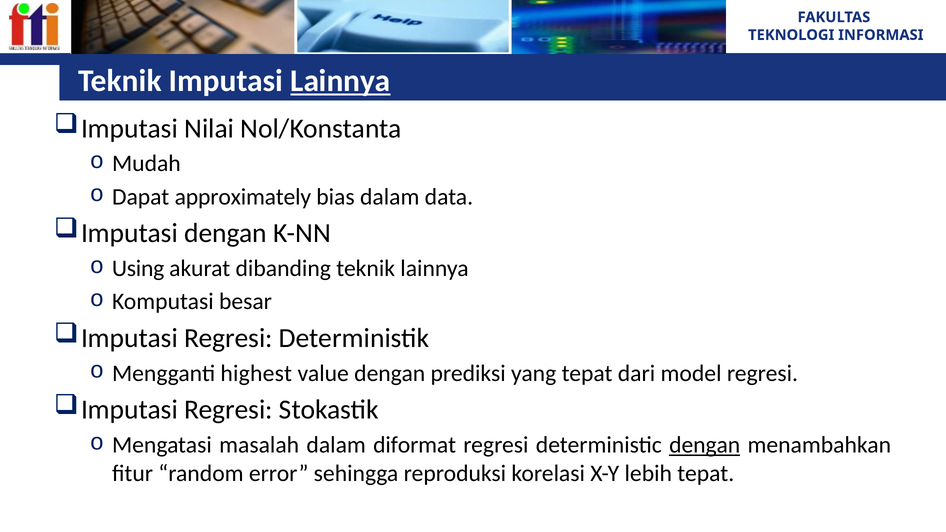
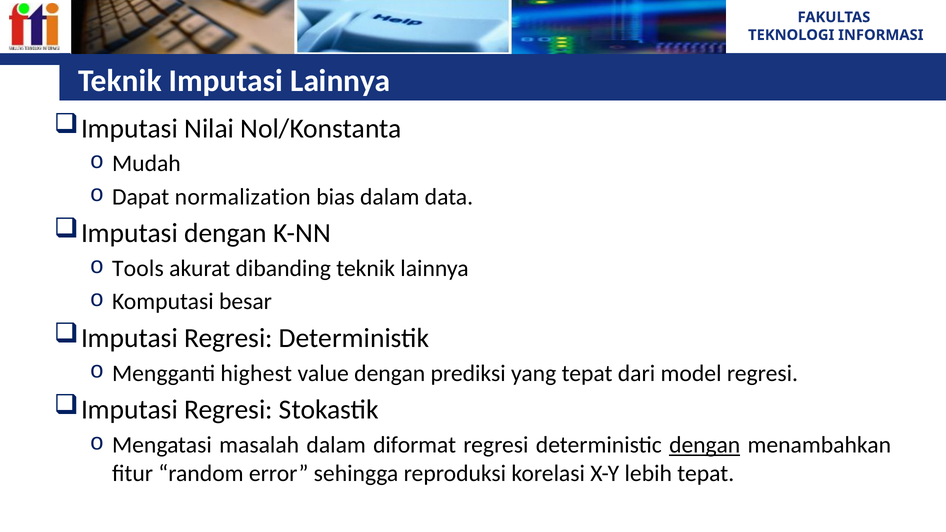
Lainnya underline: present -> none (340, 81)
approximately: approximately -> normalization (243, 197)
Using: Using -> Tools (138, 269)
